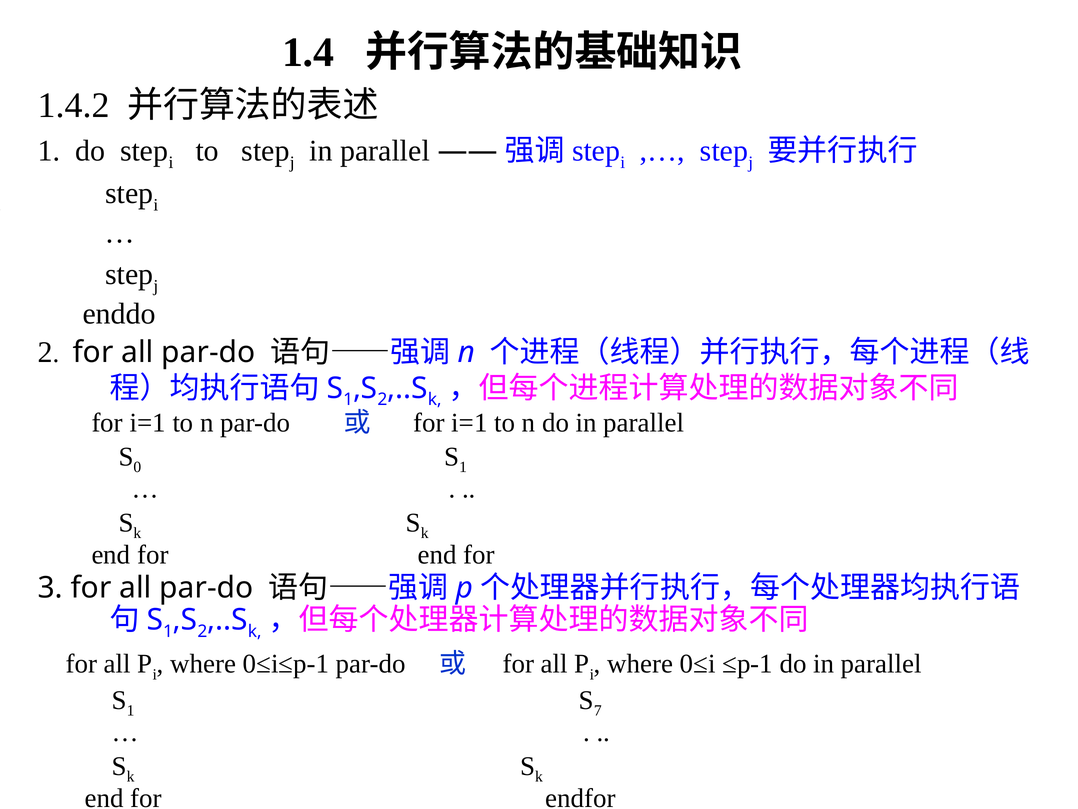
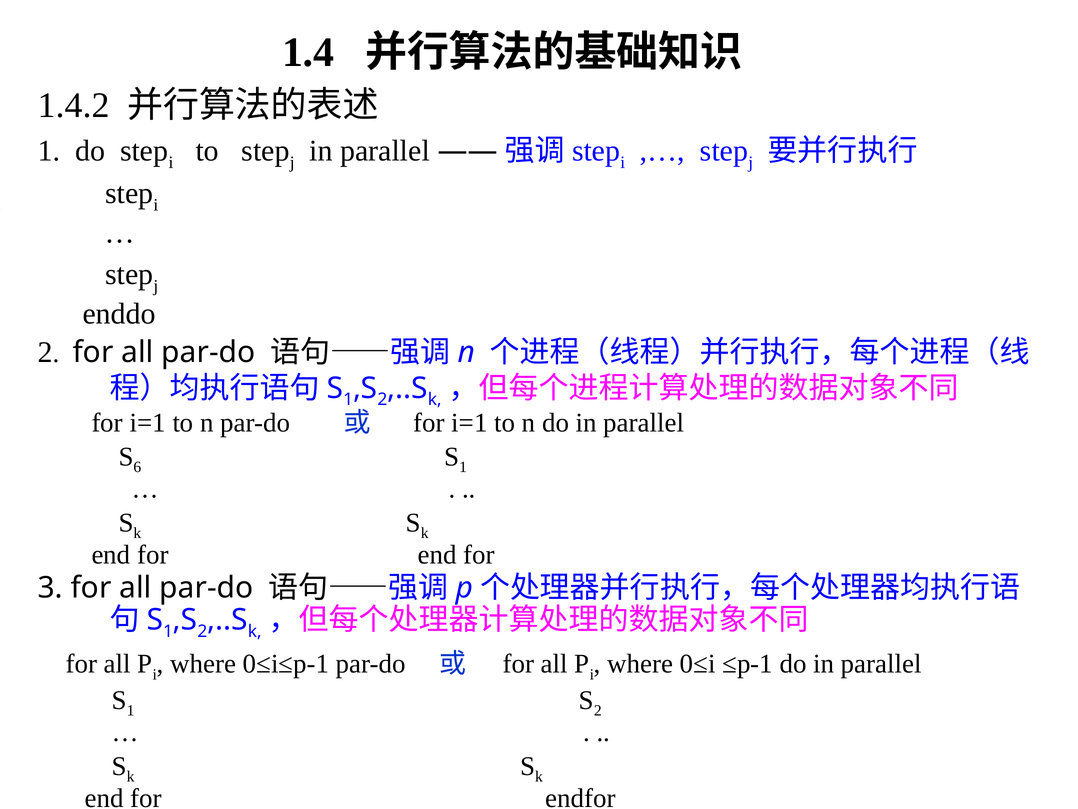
0: 0 -> 6 (137, 467)
7: 7 -> 2 (598, 710)
